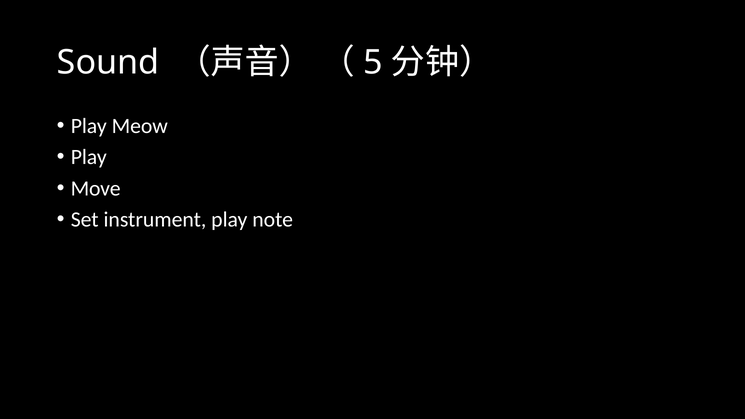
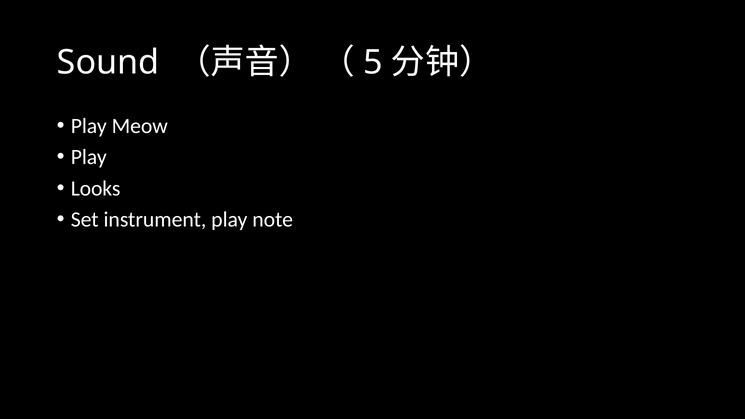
Move: Move -> Looks (96, 188)
